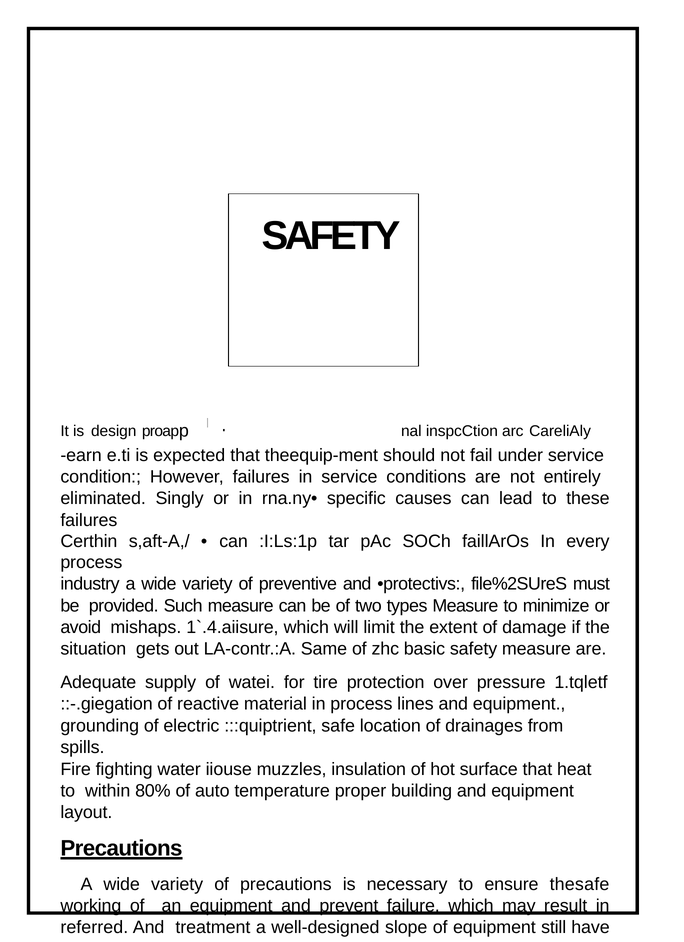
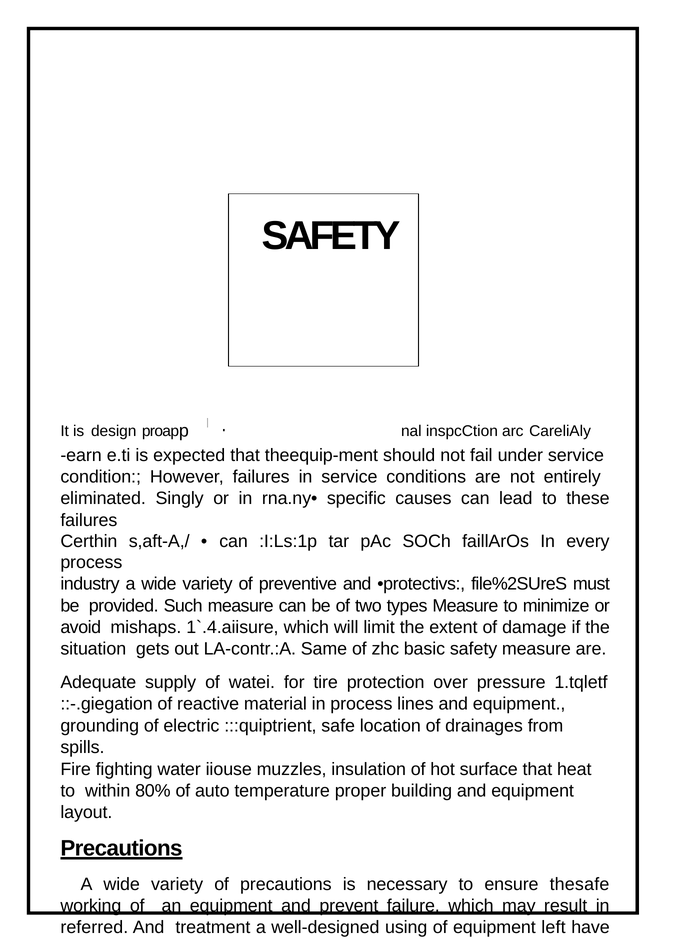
slope: slope -> using (406, 927)
still: still -> left (554, 927)
